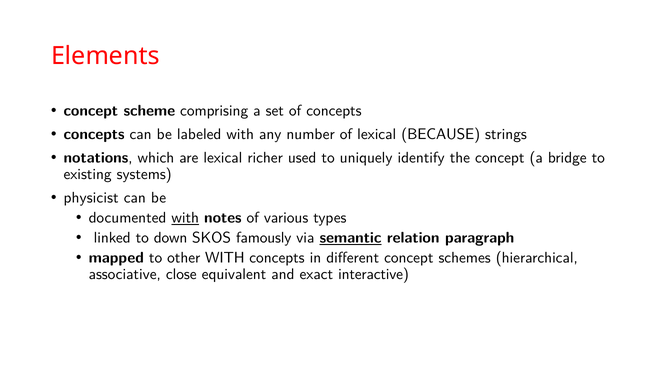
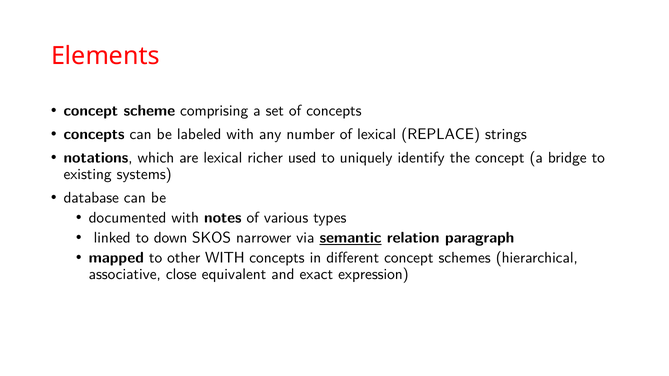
BECAUSE: BECAUSE -> REPLACE (441, 134)
physicist: physicist -> database (91, 198)
with underline: present -> none (185, 218)
famously: famously -> narrower (264, 238)
interactive: interactive -> expression (373, 274)
